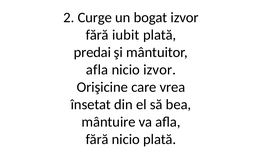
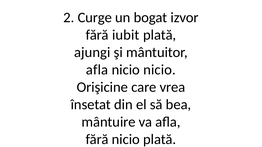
predai: predai -> ajungi (92, 52)
nicio izvor: izvor -> nicio (160, 70)
